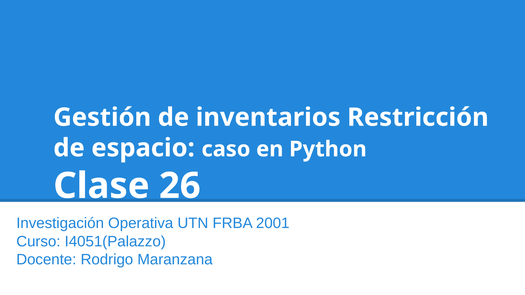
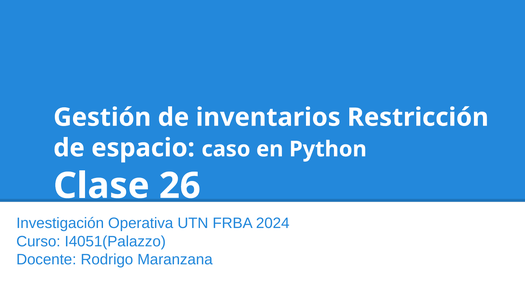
2001: 2001 -> 2024 (273, 224)
